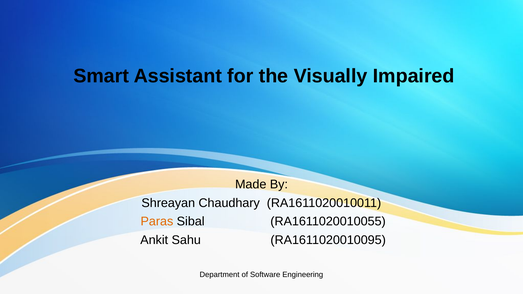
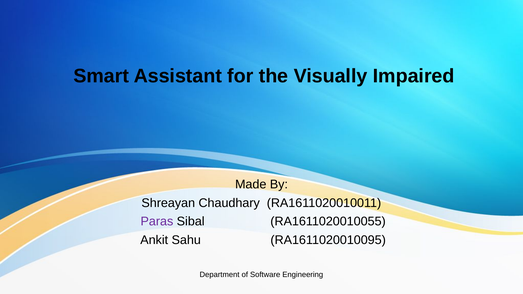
Paras colour: orange -> purple (157, 222)
